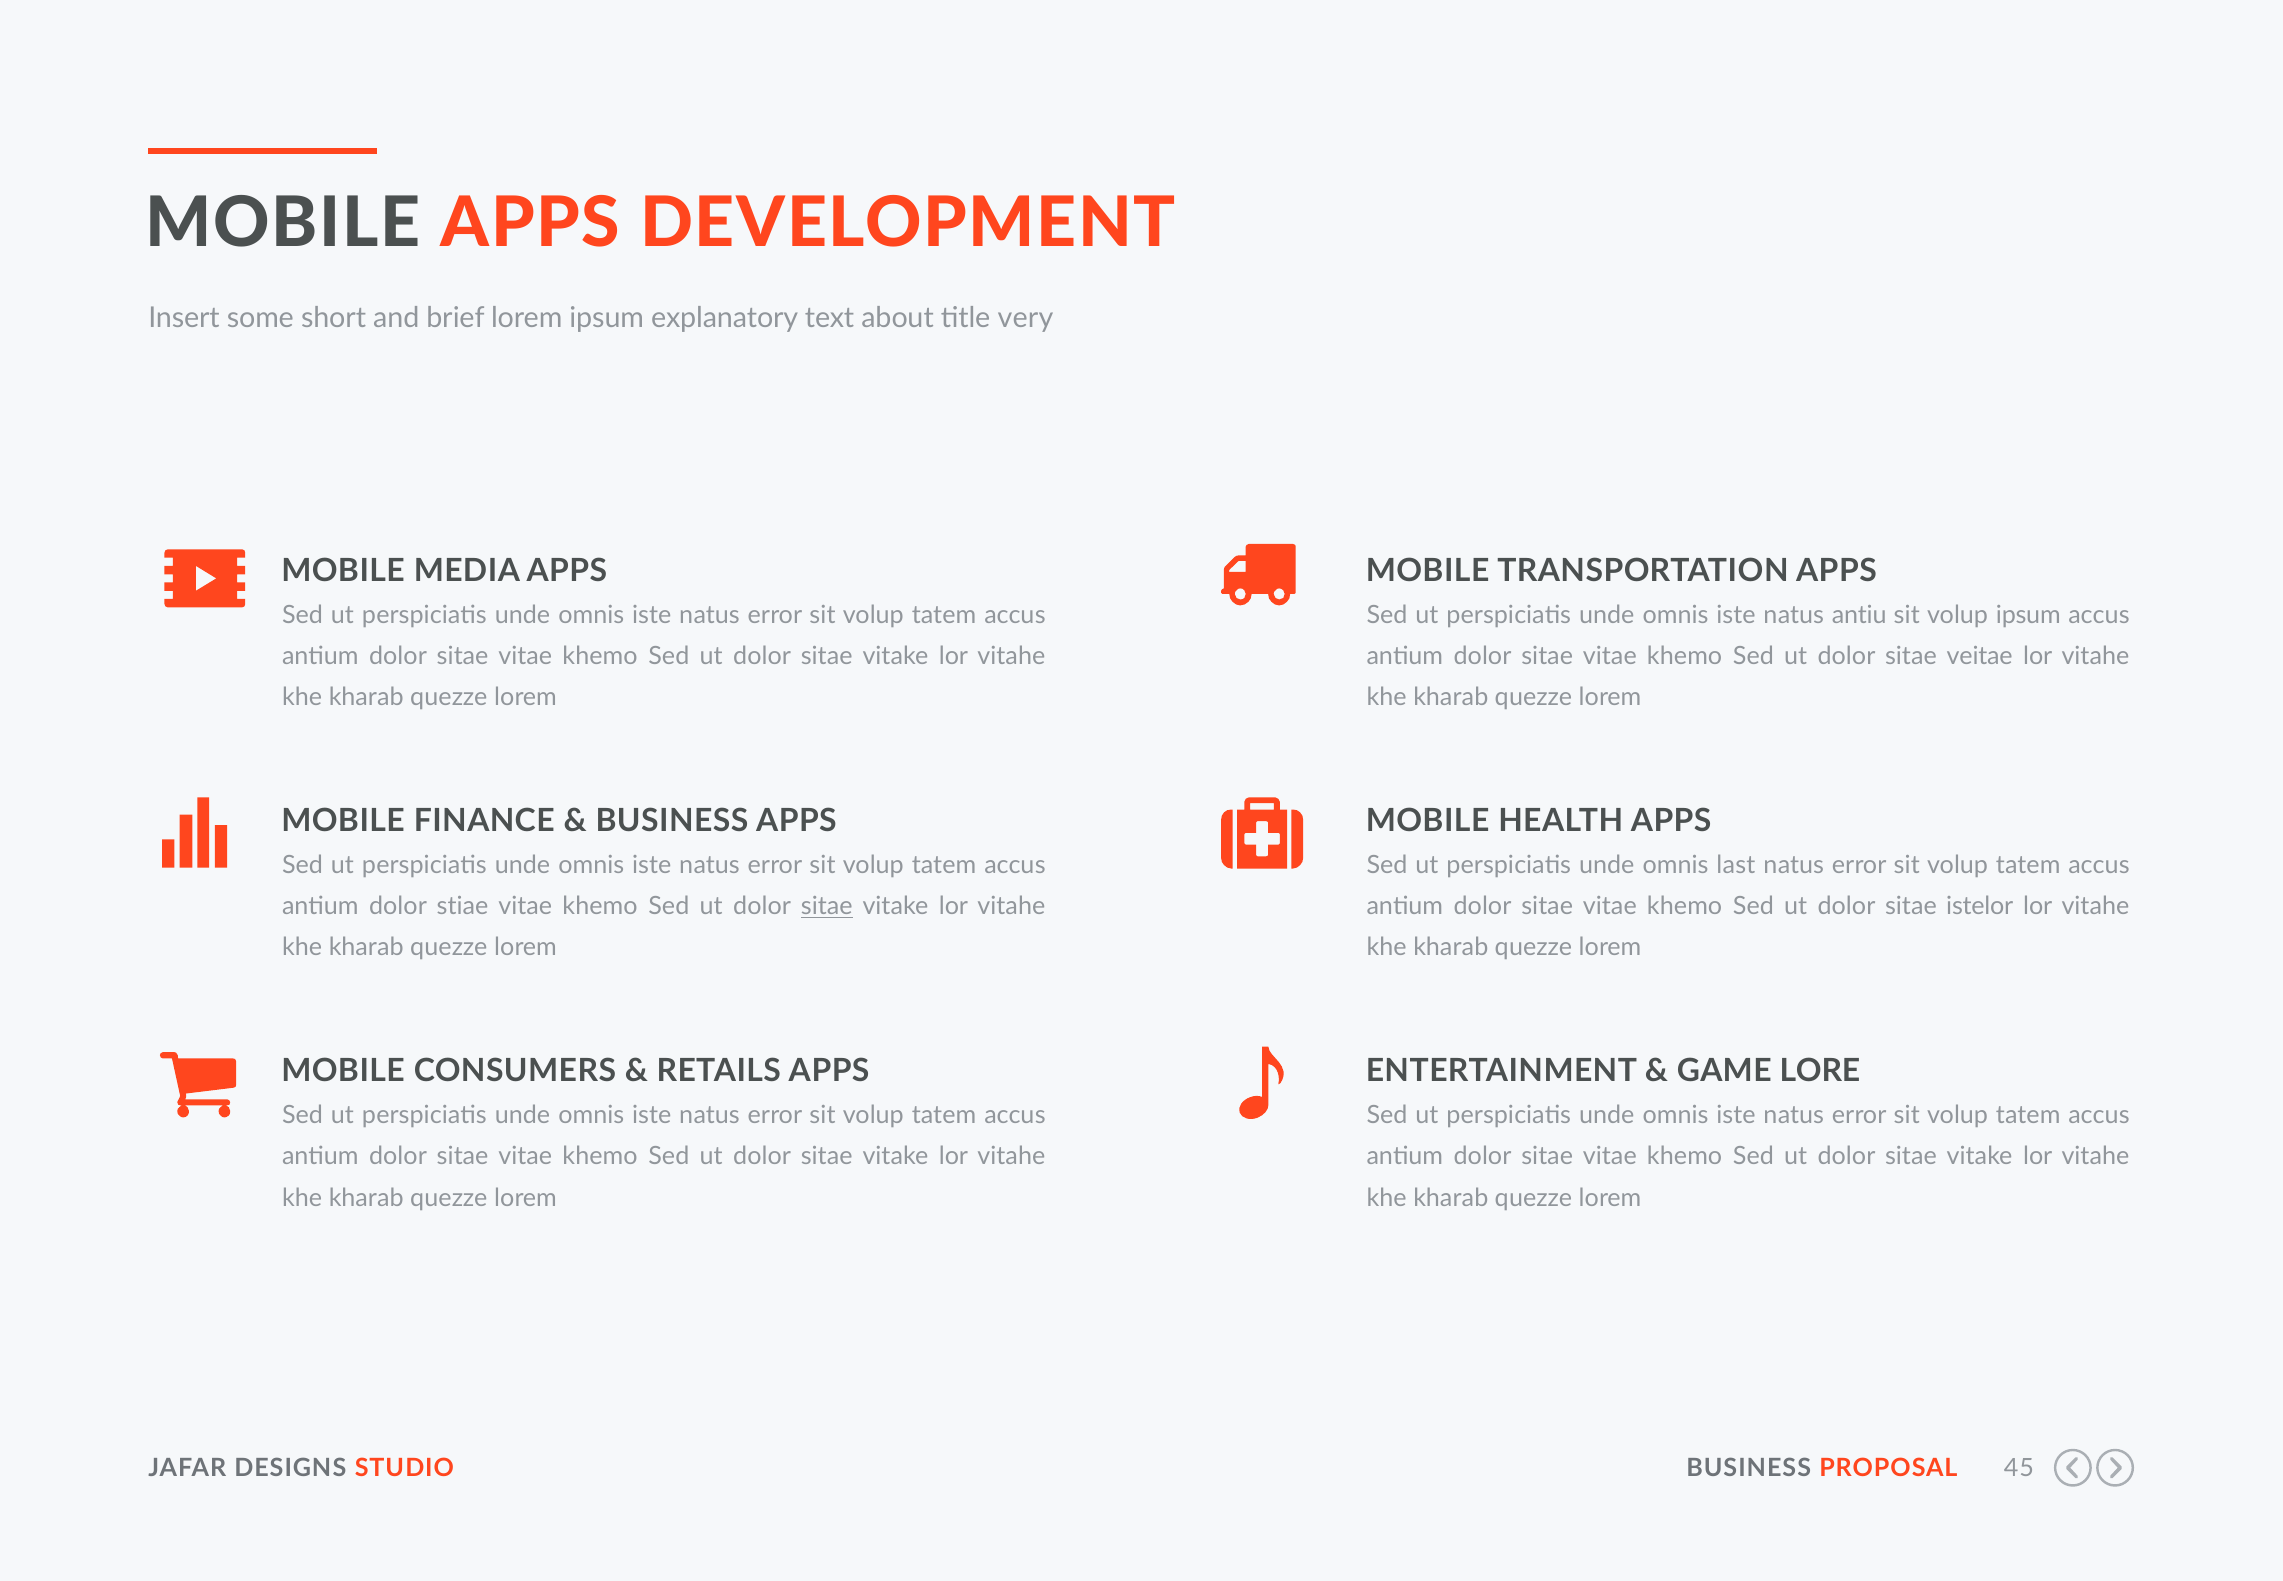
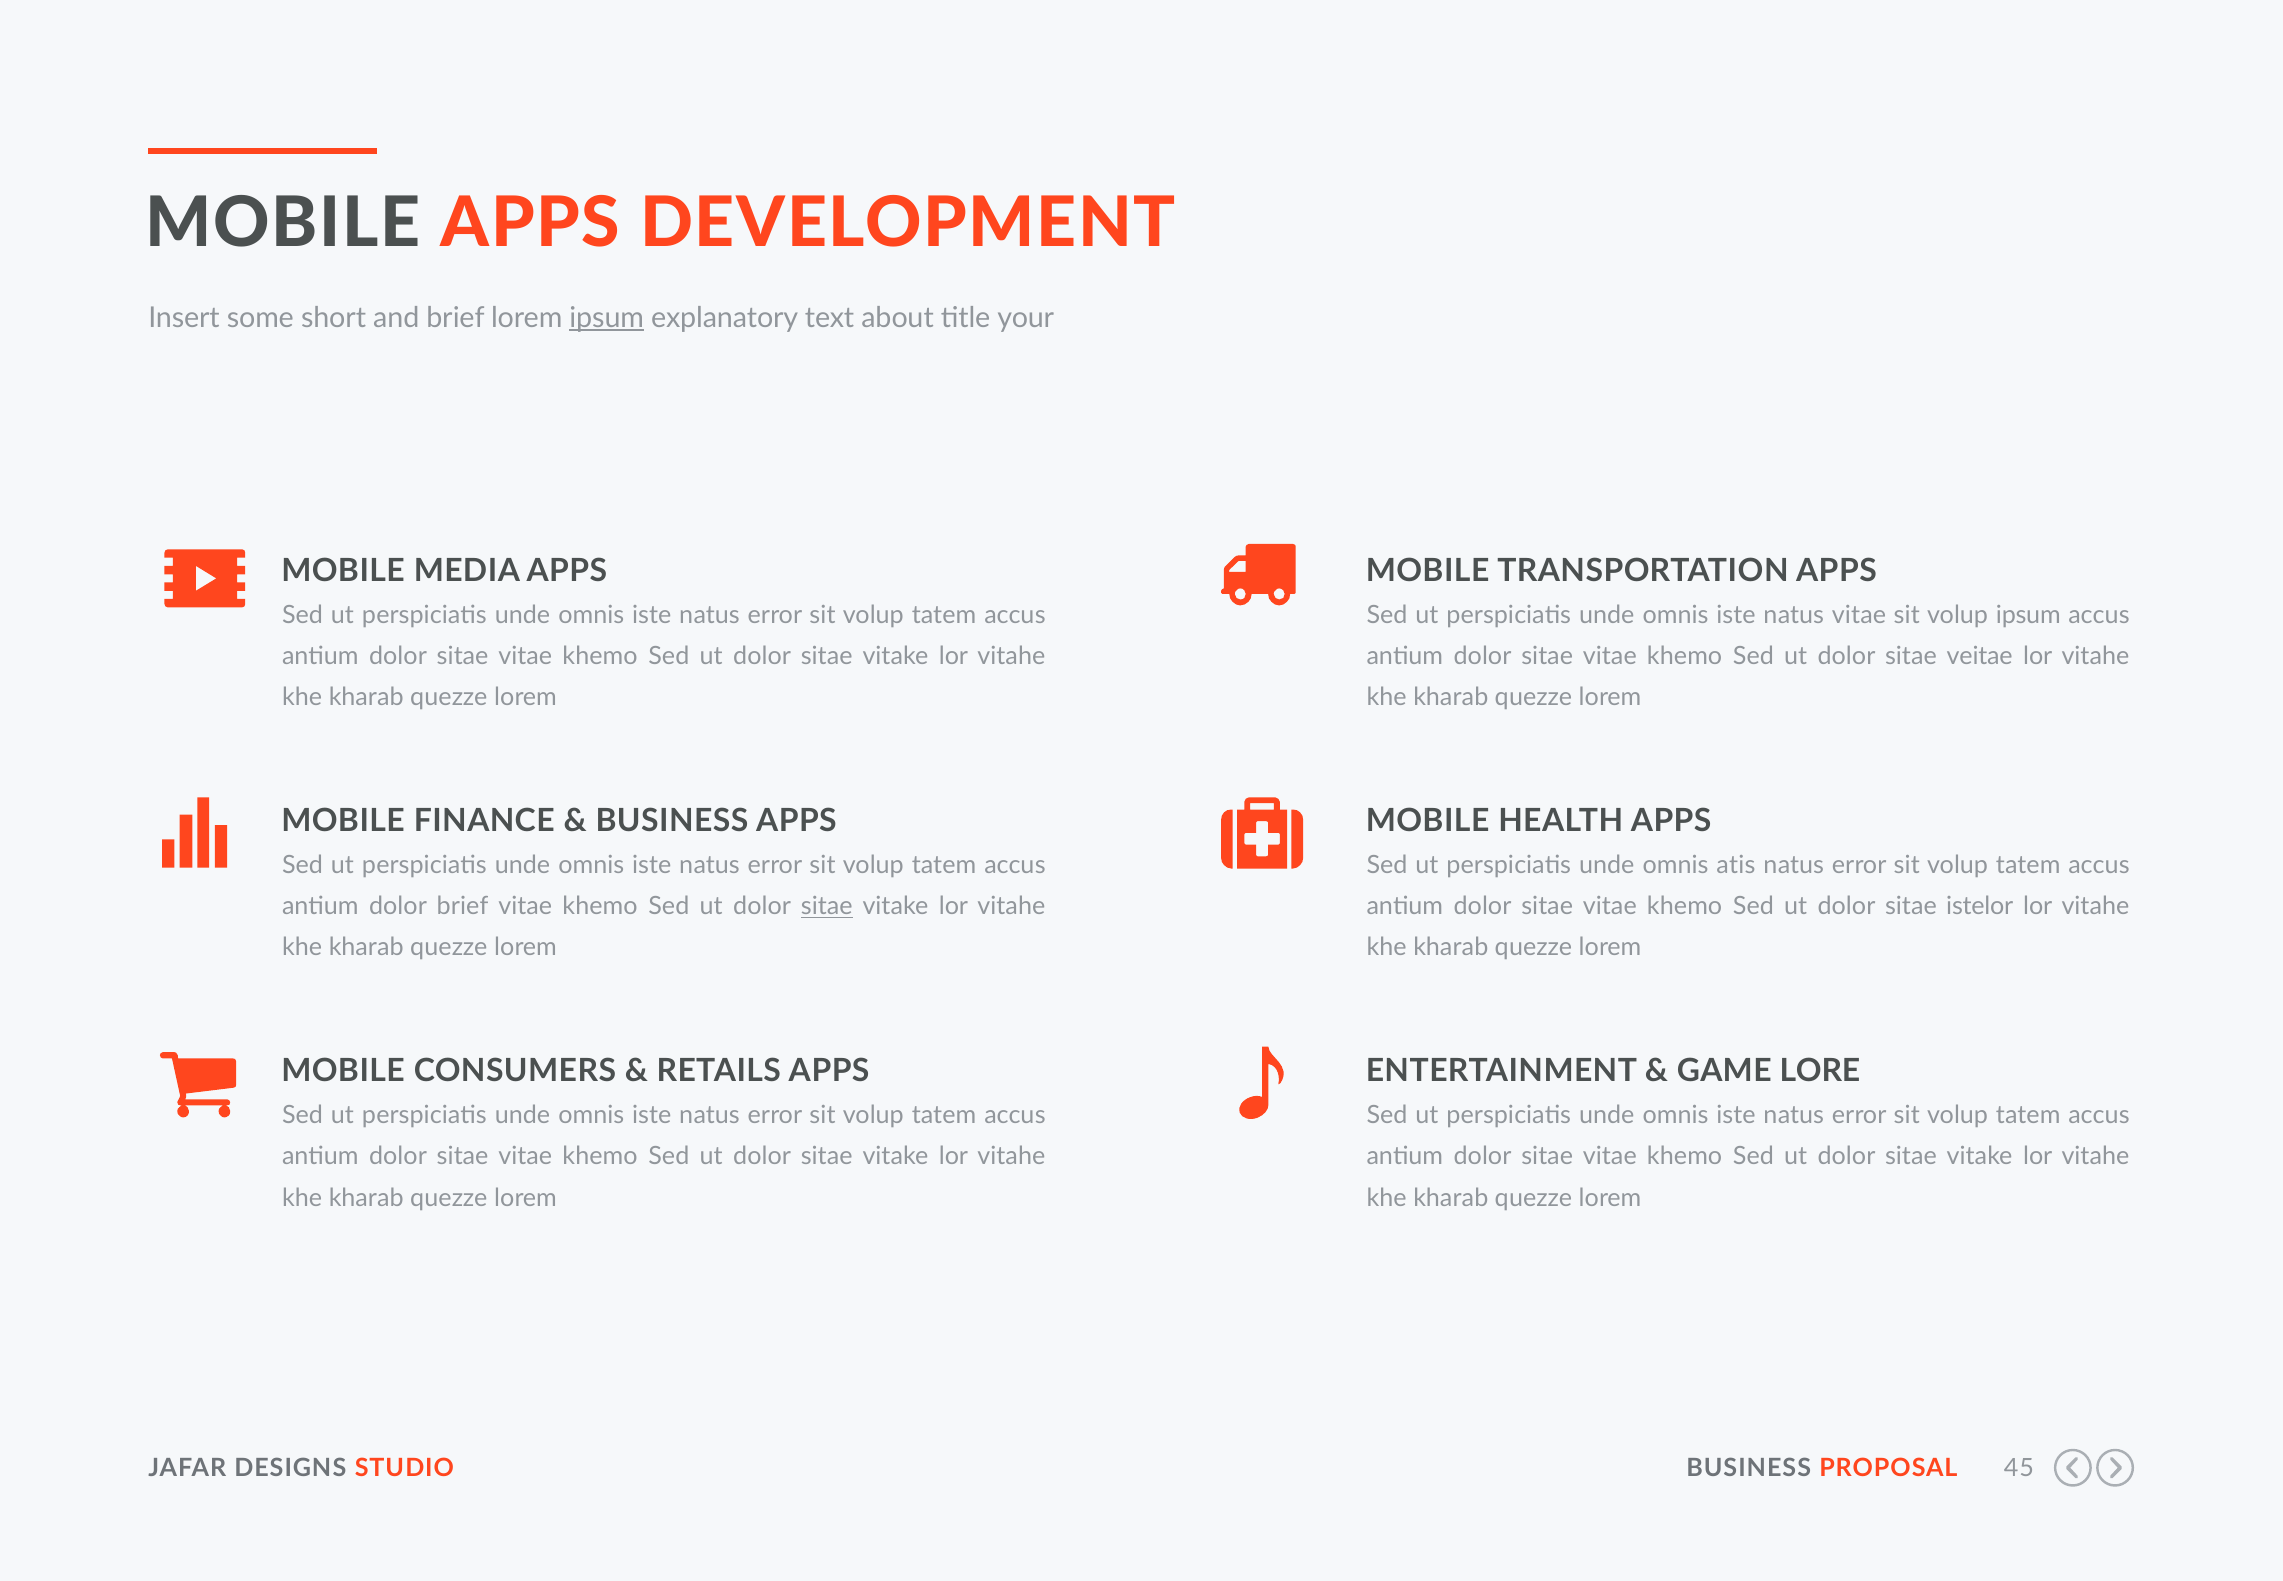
ipsum underline: none -> present (607, 318)
very: very -> your (1026, 318)
natus antiu: antiu -> vitae (1859, 615)
last: last -> atis (1736, 865)
dolor stiae: stiae -> brief (463, 906)
